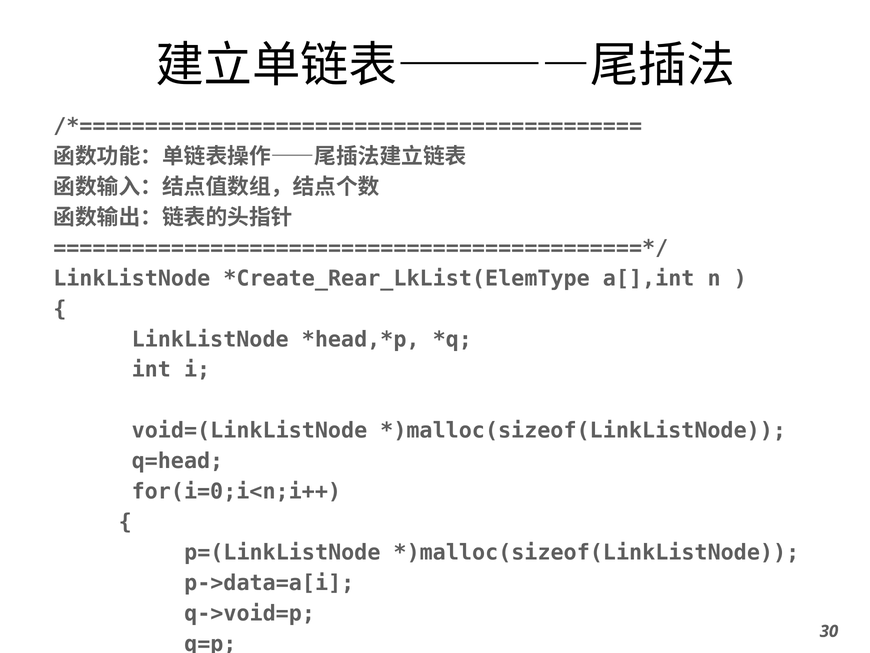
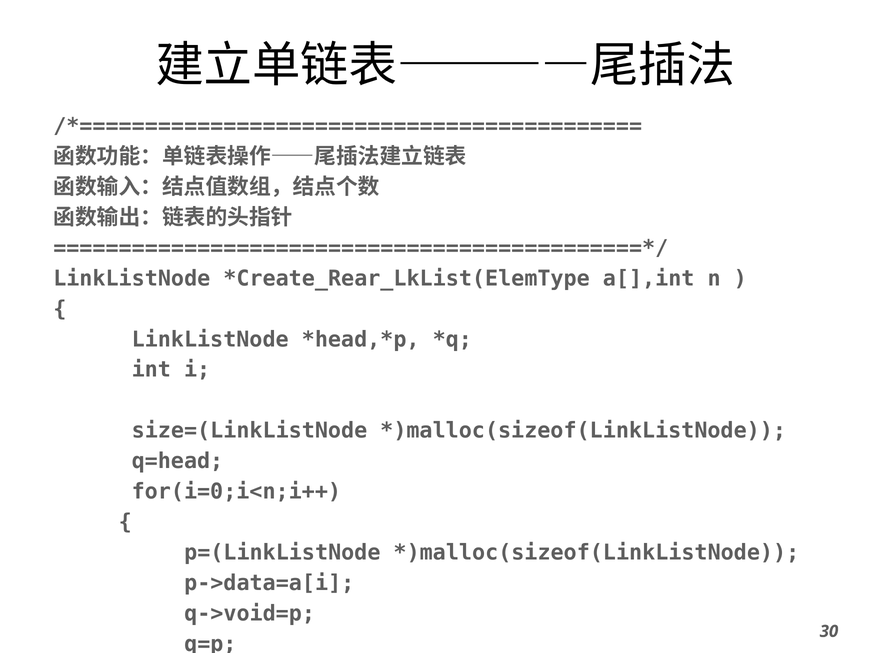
void=(LinkListNode: void=(LinkListNode -> size=(LinkListNode (249, 430)
